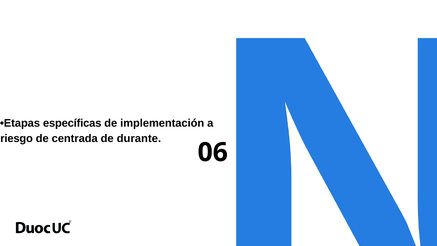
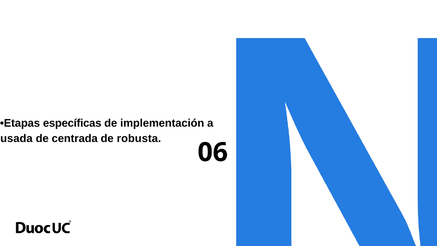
riesgo: riesgo -> usada (16, 138)
durante: durante -> robusta (139, 138)
